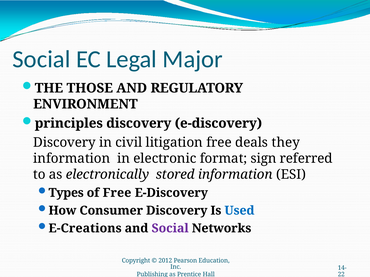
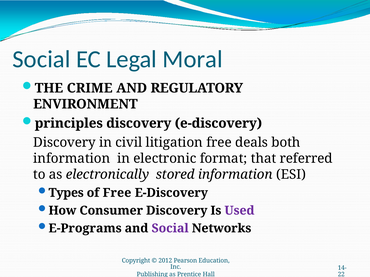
Major: Major -> Moral (193, 59)
THOSE: THOSE -> CRIME (90, 88)
they: they -> both (286, 143)
sign: sign -> that (264, 159)
Used colour: blue -> purple (239, 211)
E-Creations: E-Creations -> E-Programs (85, 229)
